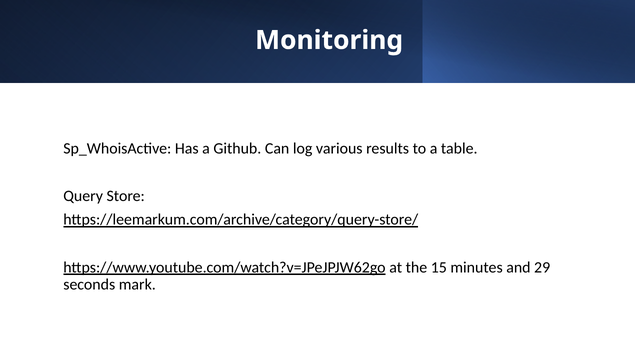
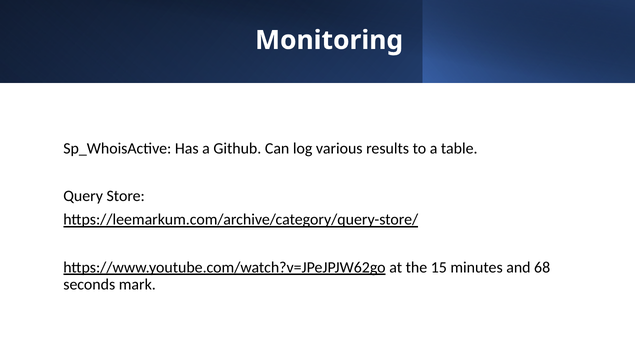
29: 29 -> 68 (542, 268)
